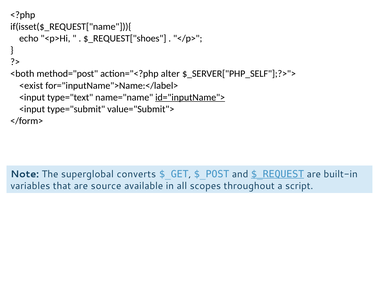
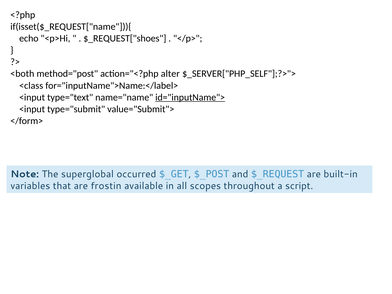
<exist: <exist -> <class (31, 86)
converts: converts -> occurred (136, 174)
$_REQUEST underline: present -> none (278, 174)
source: source -> frostin (106, 186)
